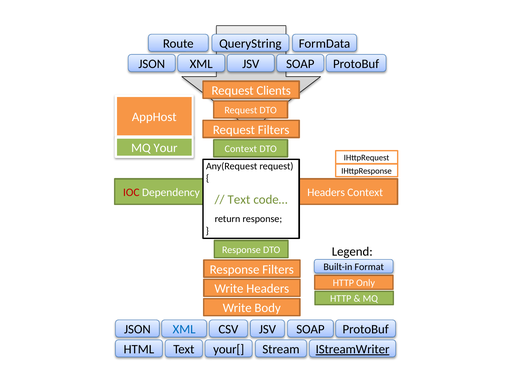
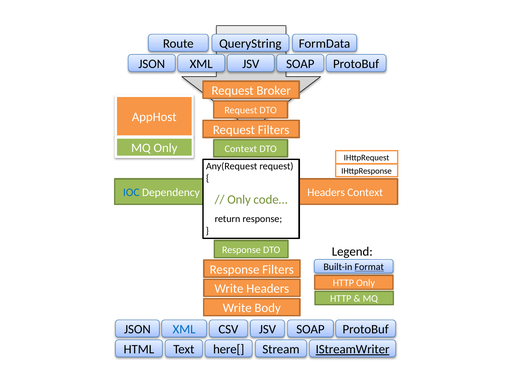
Clients: Clients -> Broker (274, 91)
MQ Your: Your -> Only (166, 148)
IOC colour: red -> blue (131, 192)
Text: Text -> Only (239, 200)
Format underline: none -> present (369, 267)
your[: your[ -> here[ (229, 349)
